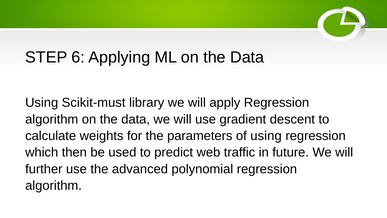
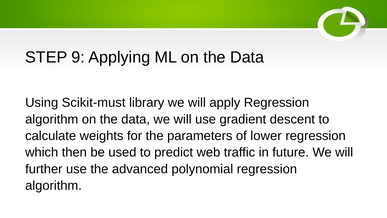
6: 6 -> 9 (78, 57)
of using: using -> lower (266, 136)
